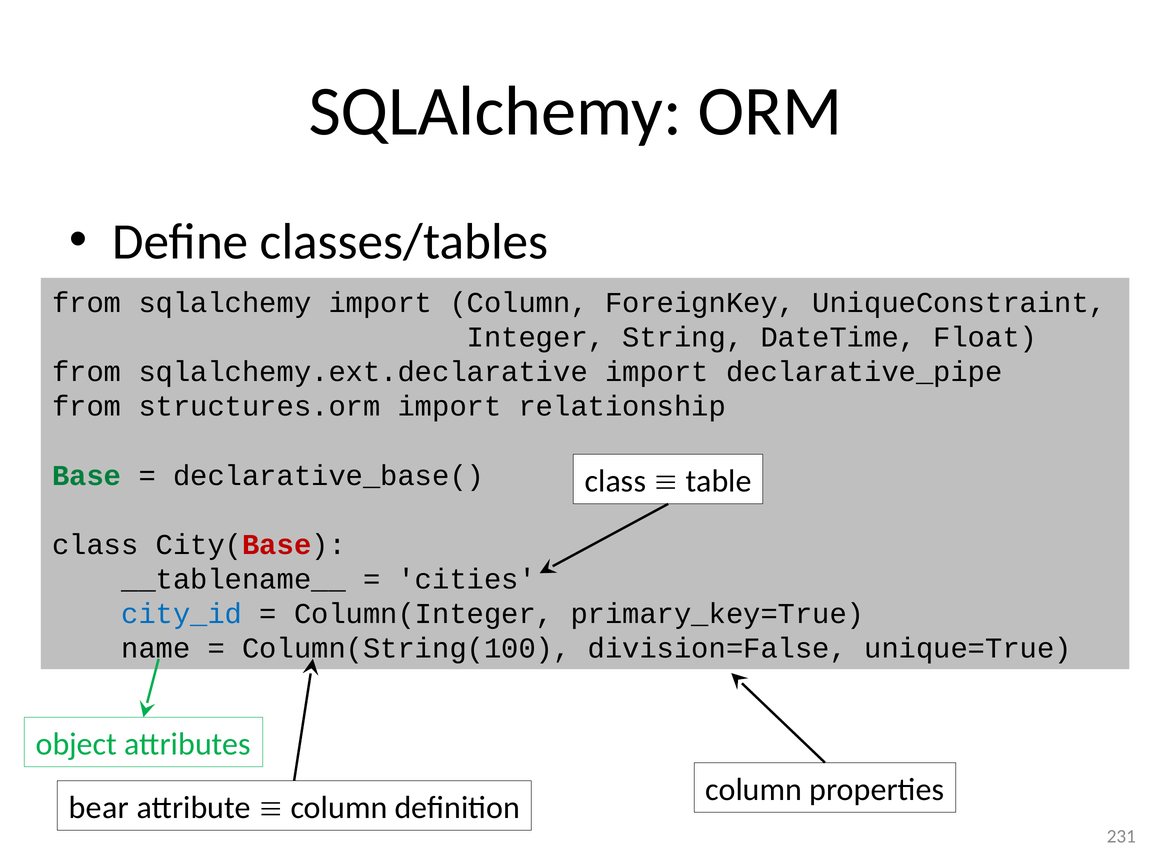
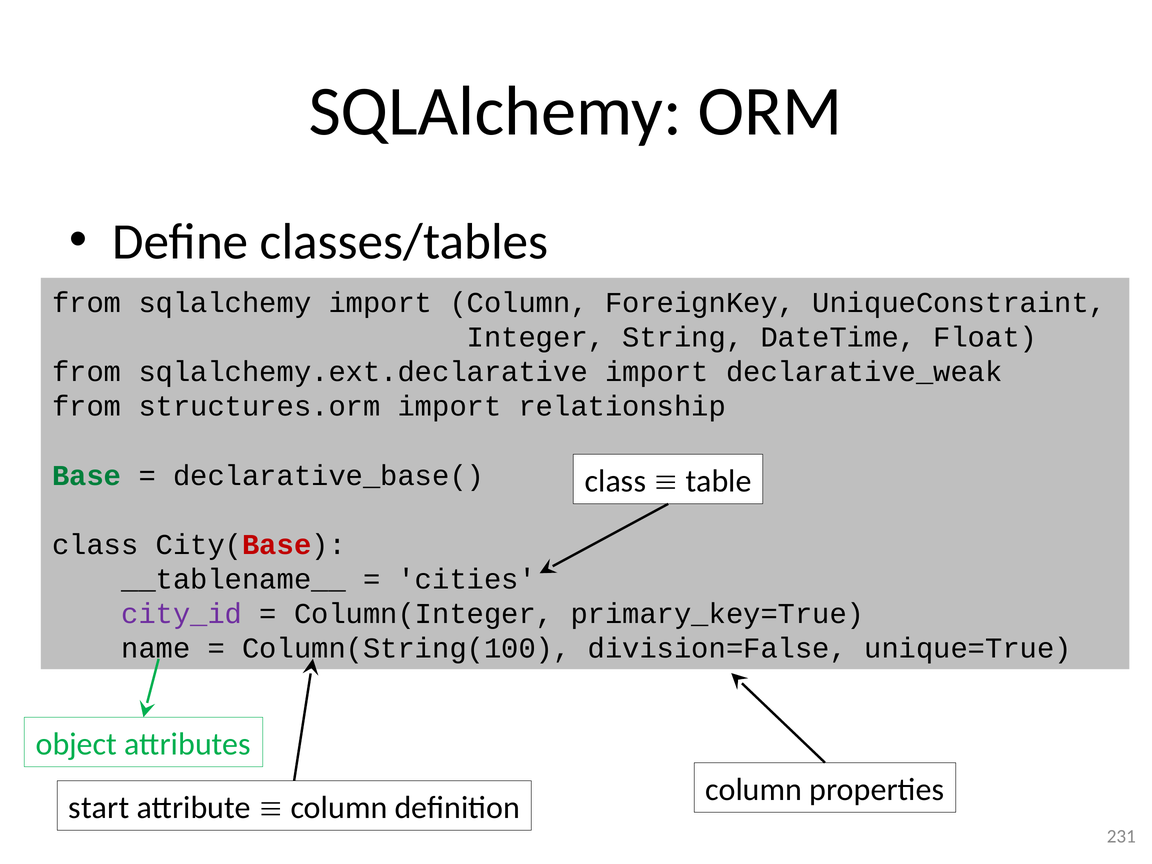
declarative_pipe: declarative_pipe -> declarative_weak (864, 372)
city_id colour: blue -> purple (182, 614)
bear: bear -> start (99, 808)
